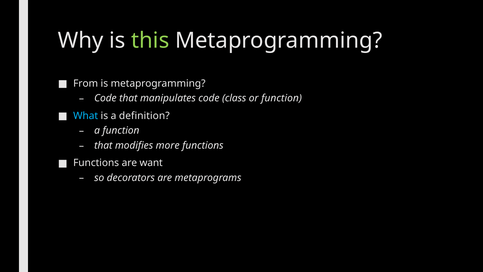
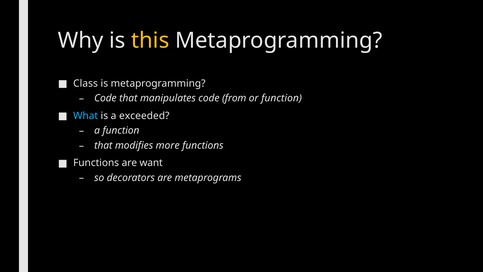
this colour: light green -> yellow (150, 41)
From: From -> Class (86, 83)
class: class -> from (234, 98)
definition: definition -> exceeded (144, 116)
